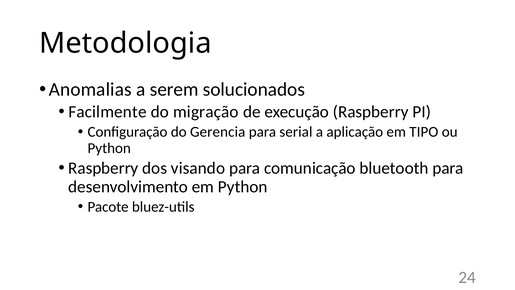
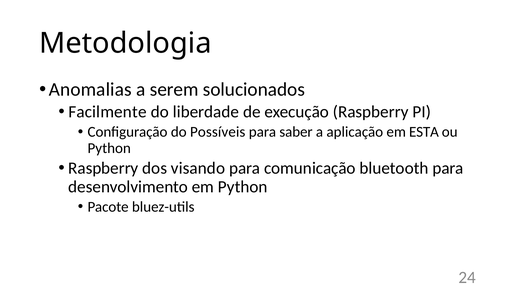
migração: migração -> liberdade (206, 112)
Gerencia: Gerencia -> Possíveis (218, 132)
serial: serial -> saber (296, 132)
TIPO: TIPO -> ESTA (424, 132)
